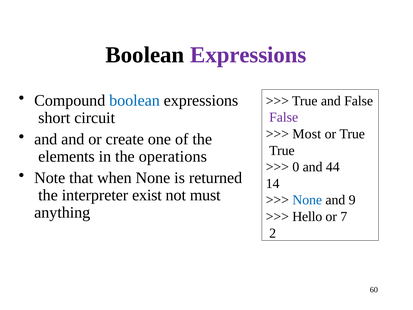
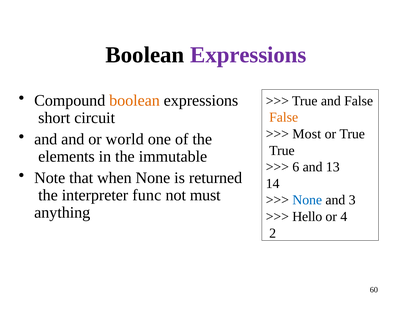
boolean colour: blue -> orange (134, 101)
False colour: purple -> orange (284, 117)
create: create -> world (125, 139)
operations: operations -> immutable (173, 157)
0: 0 -> 6 (296, 167)
44: 44 -> 13 (333, 167)
exist: exist -> func (147, 195)
9: 9 -> 3 (352, 200)
7: 7 -> 4 (344, 216)
